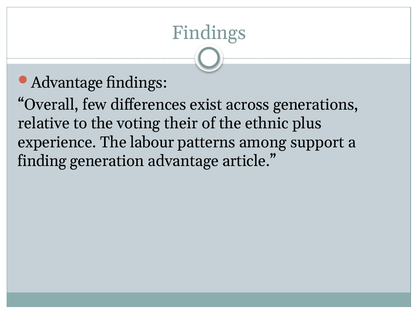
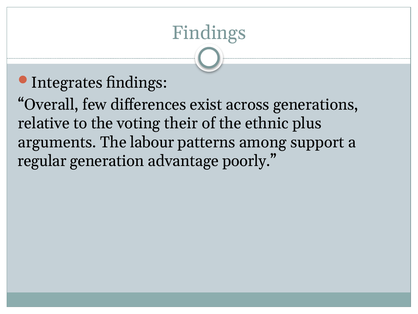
Advantage: Advantage -> Integrates (67, 82)
experience: experience -> arguments (57, 142)
finding: finding -> regular (42, 161)
article: article -> poorly (249, 161)
